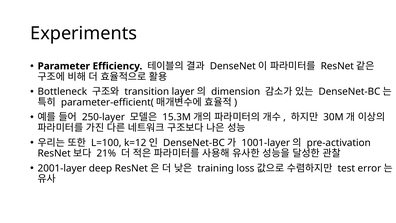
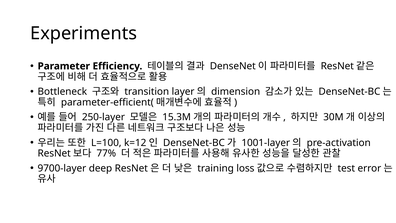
21%: 21% -> 77% (106, 153)
2001-layer: 2001-layer -> 9700-layer (62, 168)
